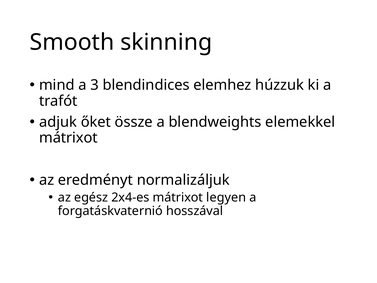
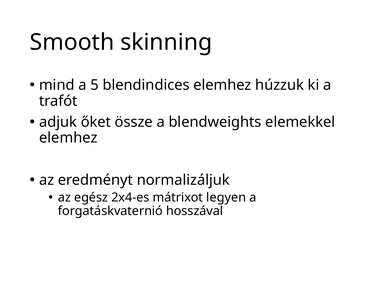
3: 3 -> 5 (95, 85)
mátrixot: mátrixot -> elemhez (68, 138)
